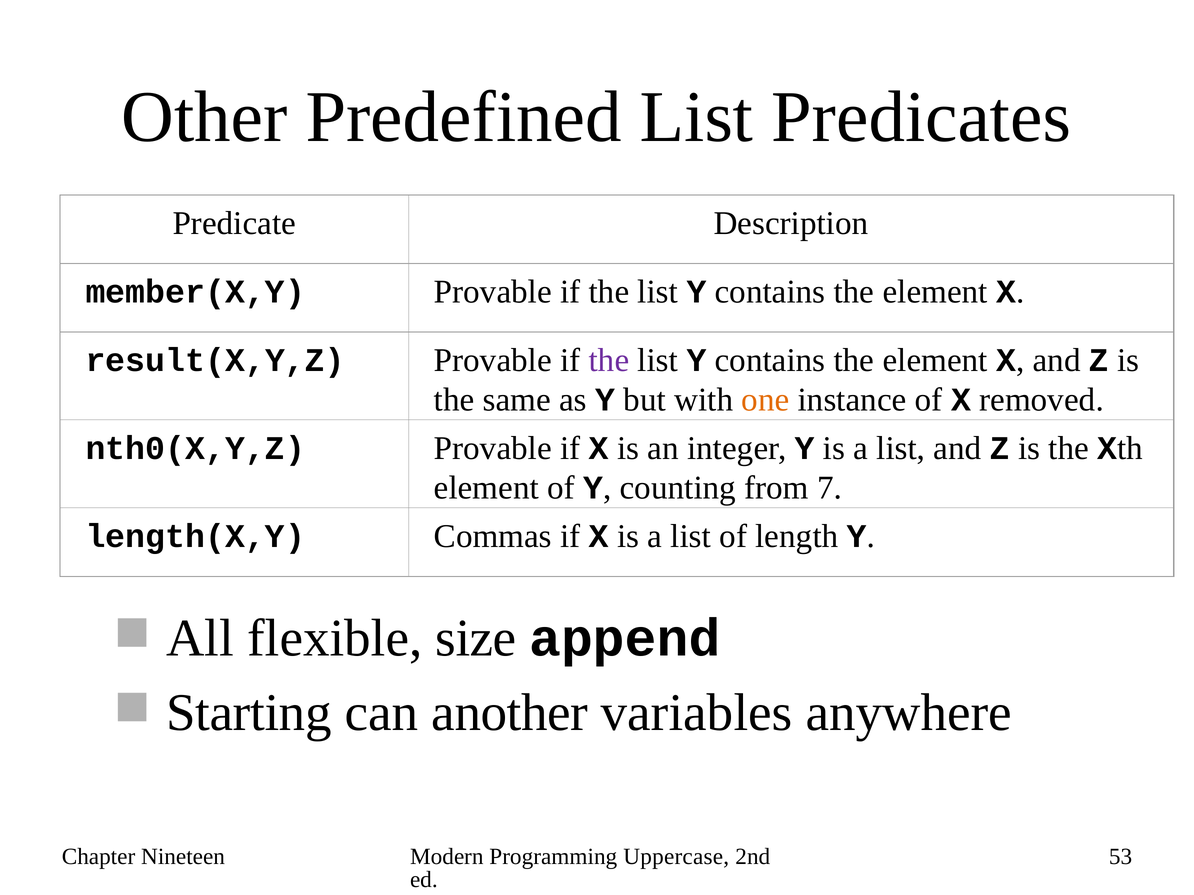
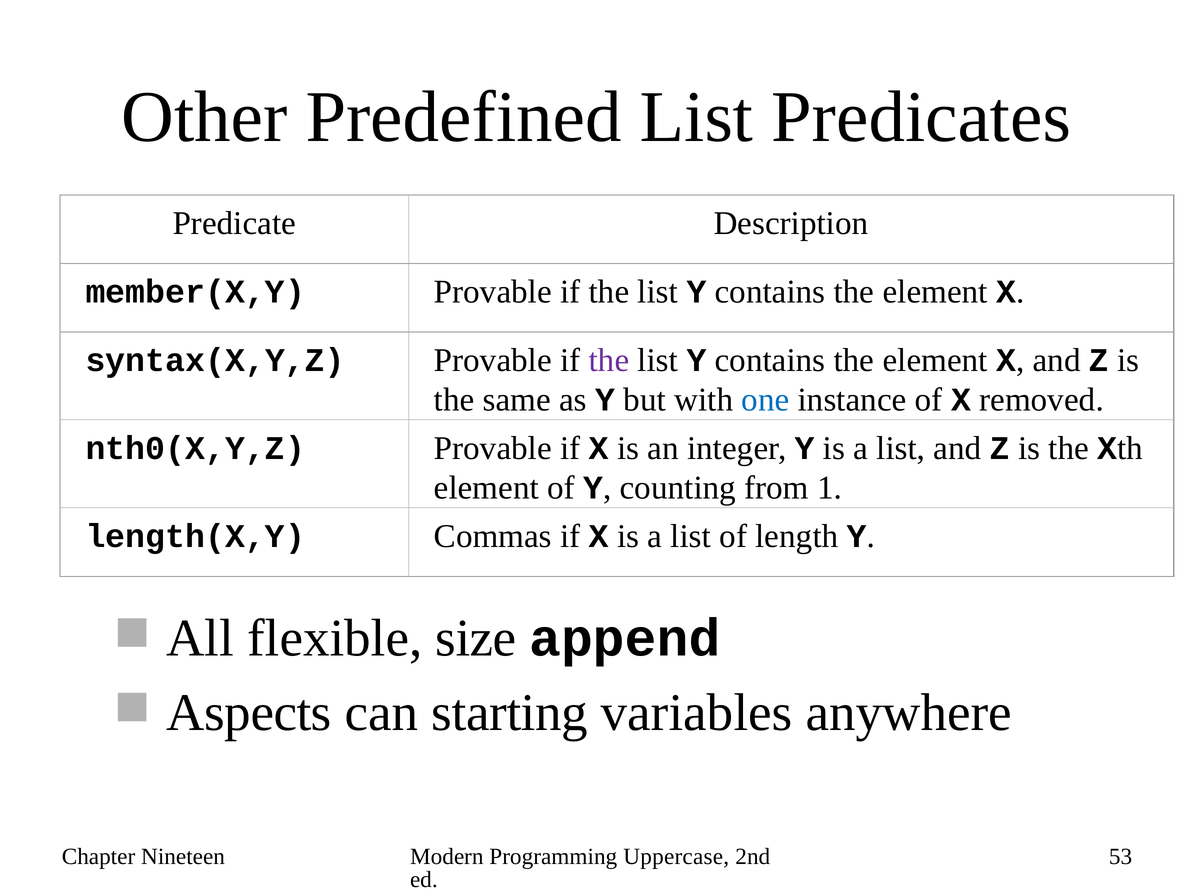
result(X,Y,Z: result(X,Y,Z -> syntax(X,Y,Z (215, 360)
one colour: orange -> blue (765, 400)
7: 7 -> 1 (830, 488)
Starting: Starting -> Aspects (249, 713)
another: another -> starting (510, 713)
